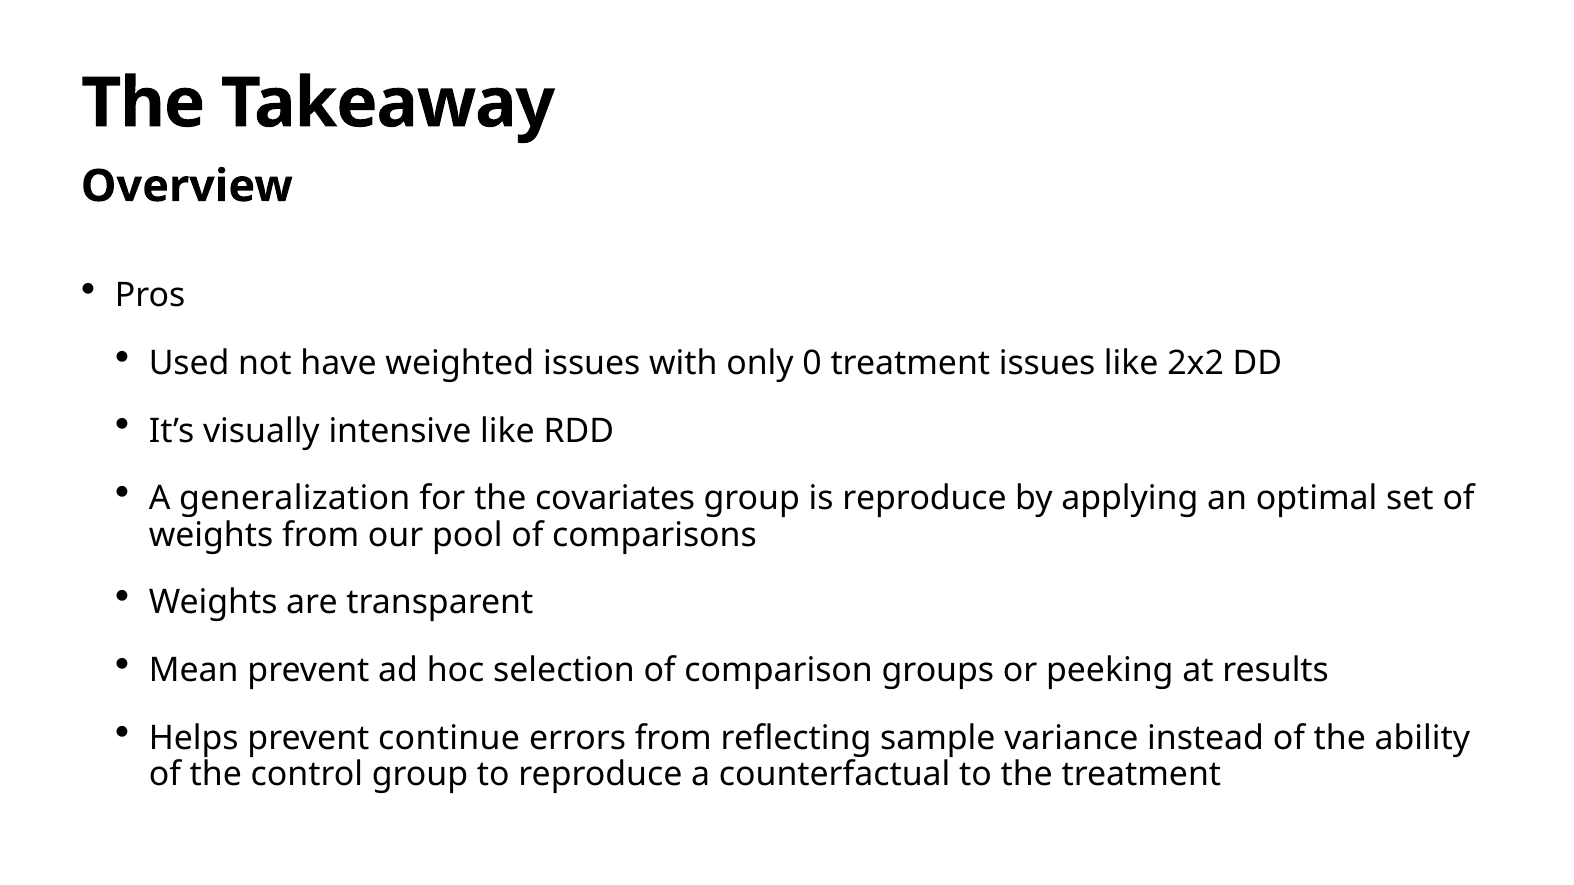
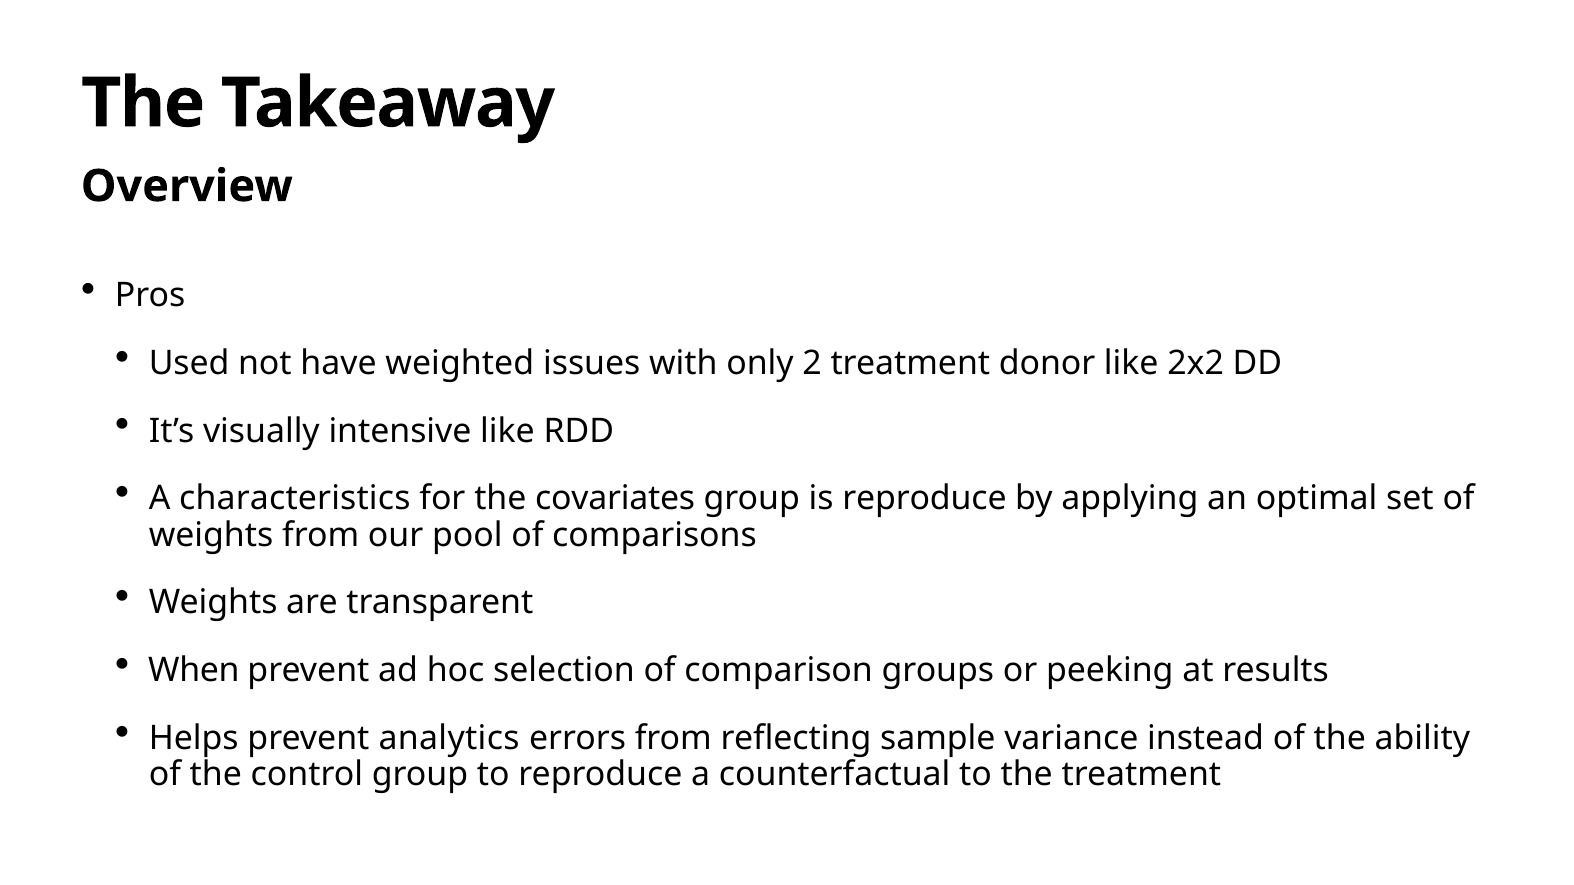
0: 0 -> 2 (812, 363)
treatment issues: issues -> donor (1047, 363)
generalization: generalization -> characteristics (295, 499)
Mean: Mean -> When (194, 671)
continue: continue -> analytics (449, 738)
